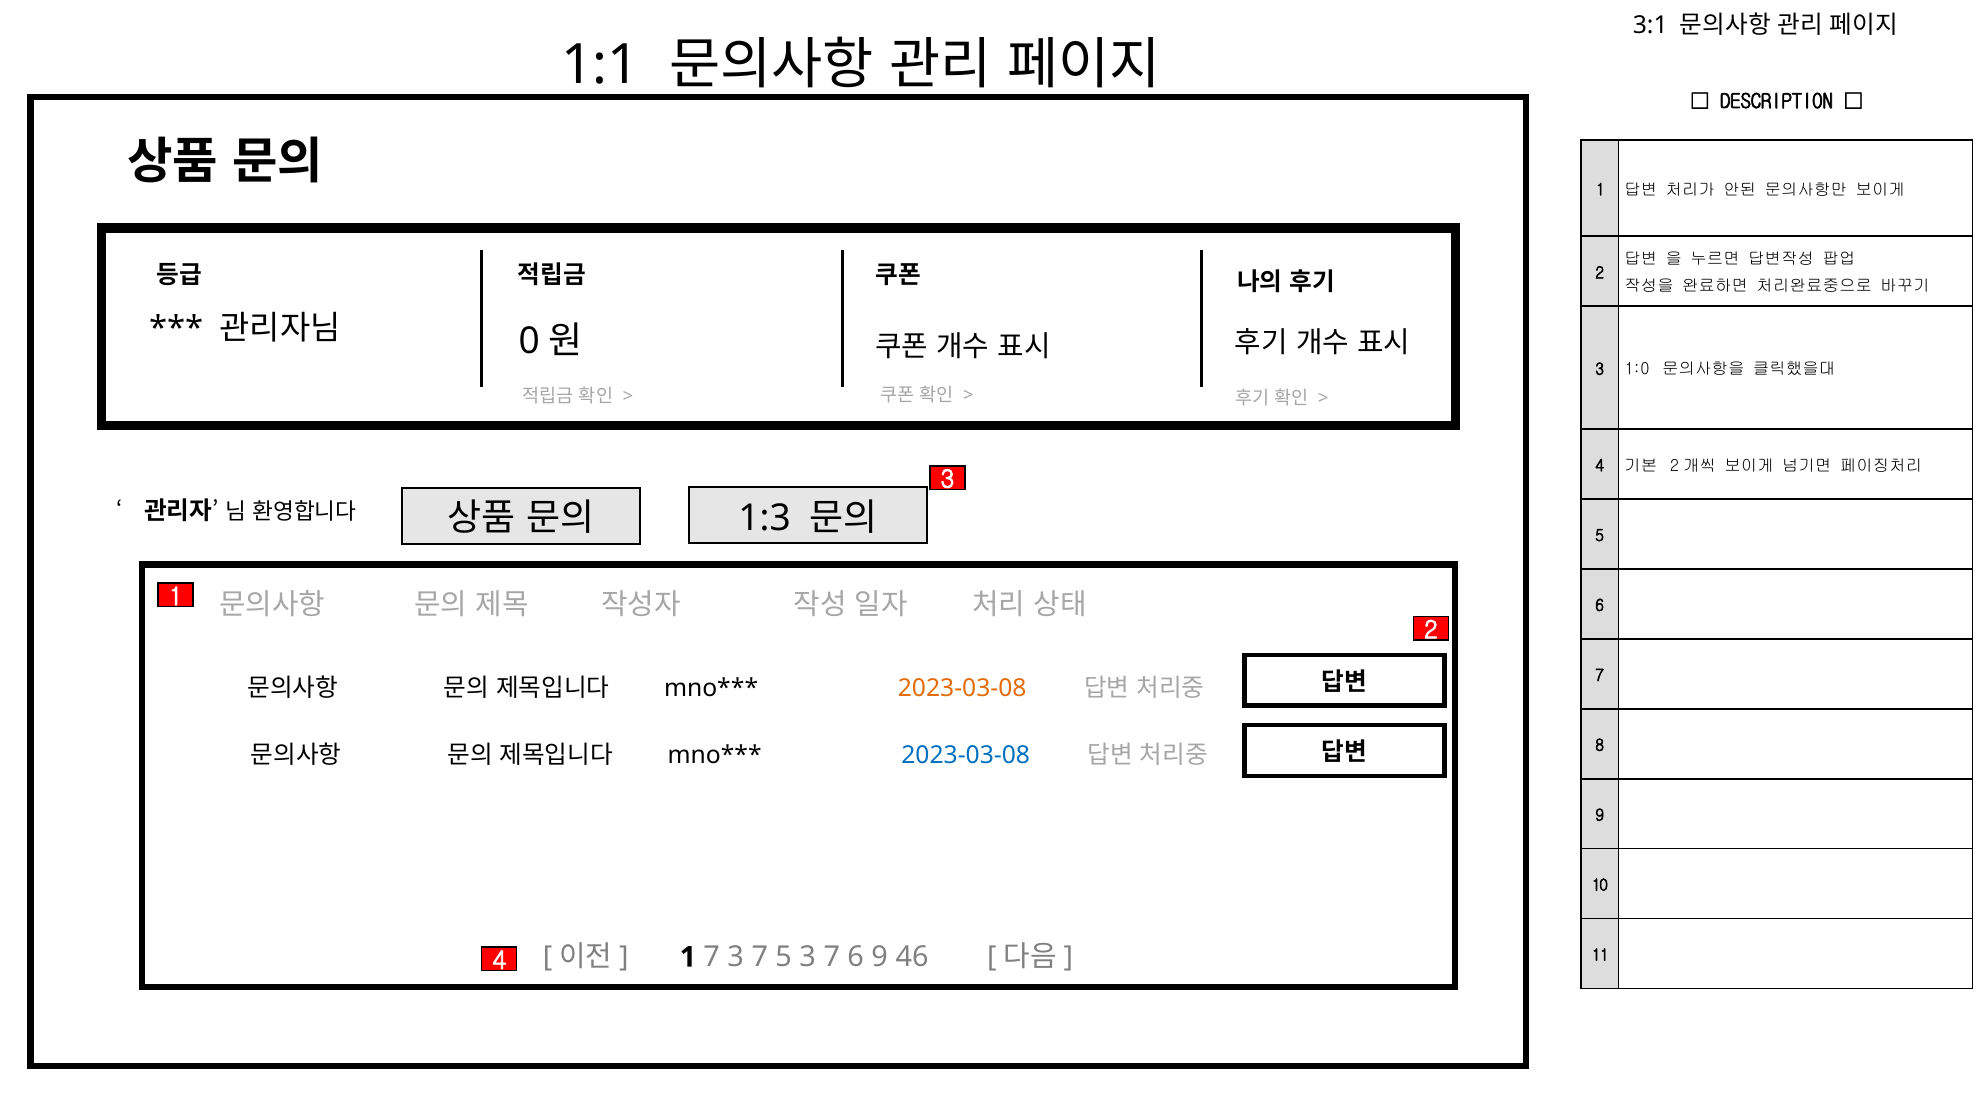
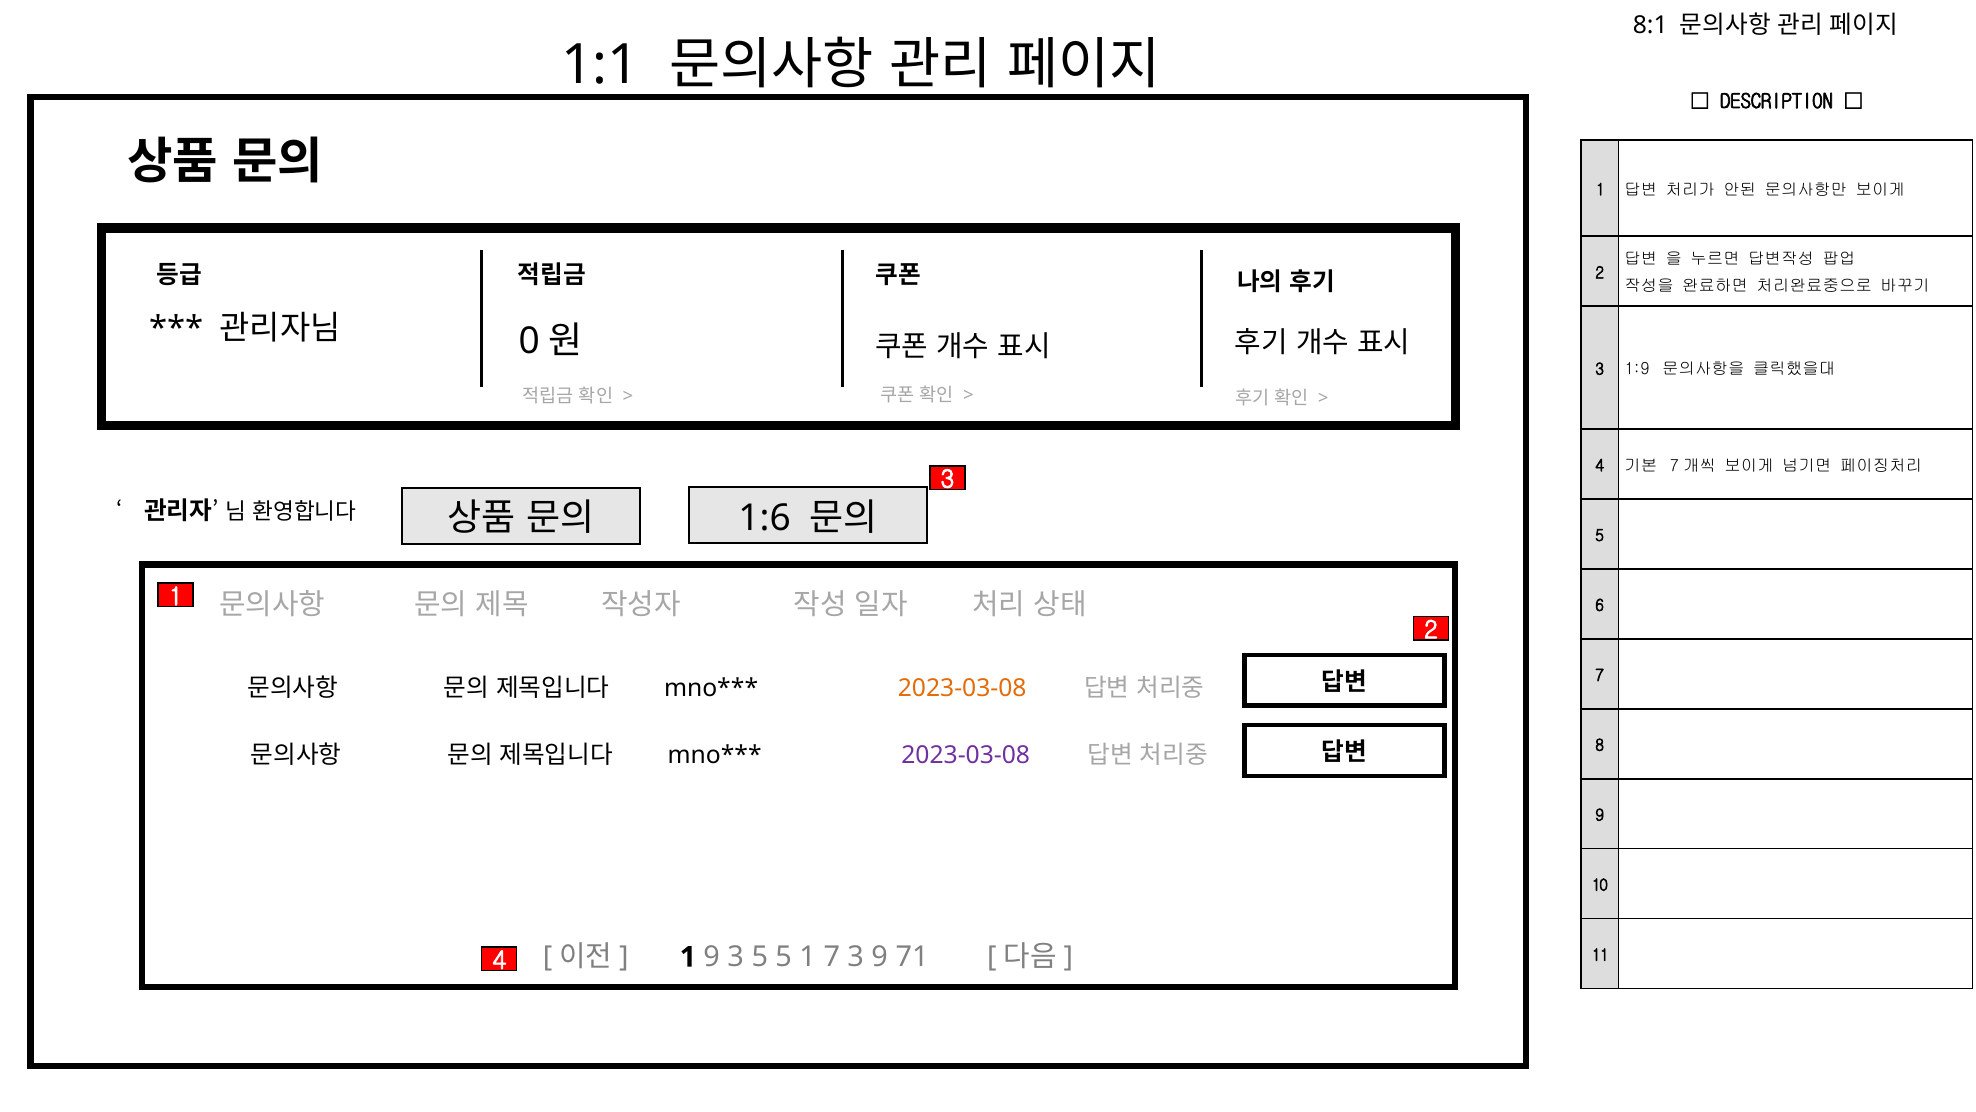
3:1: 3:1 -> 8:1 (1650, 25)
1:0: 1:0 -> 1:9 (1637, 369)
2: 2 -> 7 (1674, 465)
1:3: 1:3 -> 1:6 (765, 518)
2023-03-08 colour: blue -> purple (966, 755)
1 7: 7 -> 9 (712, 957)
7: 7 -> 5 (760, 957)
5 3: 3 -> 1 (808, 957)
7 6: 6 -> 3 (856, 957)
46: 46 -> 71 (912, 957)
